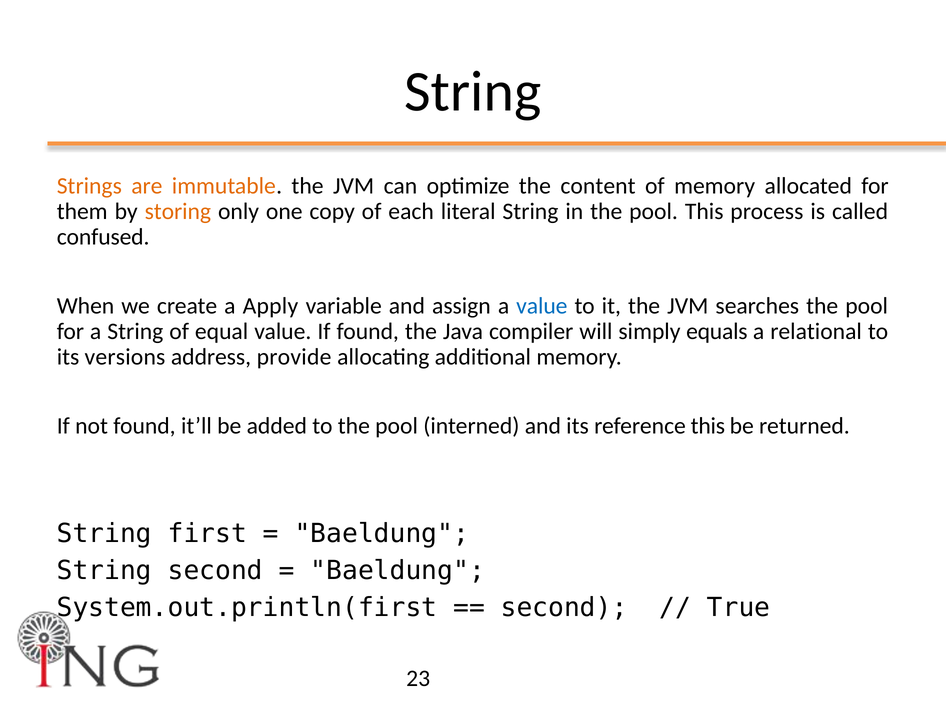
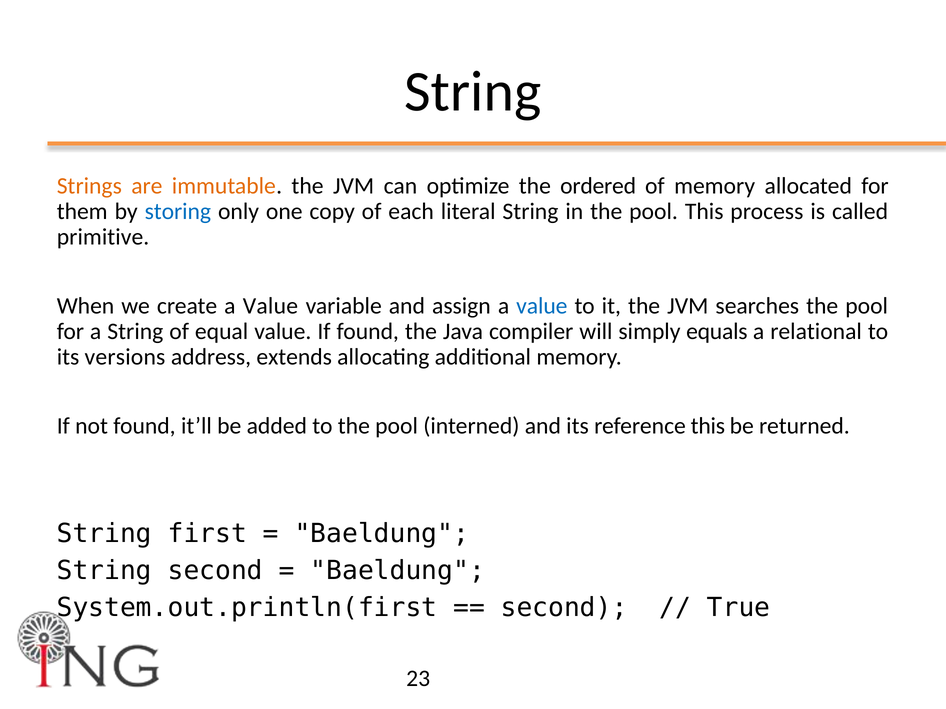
content: content -> ordered (598, 186)
storing colour: orange -> blue (178, 212)
confused: confused -> primitive (103, 237)
create a Apply: Apply -> Value (270, 306)
provide: provide -> extends (294, 357)
